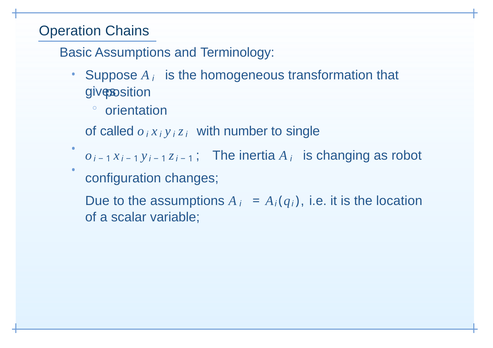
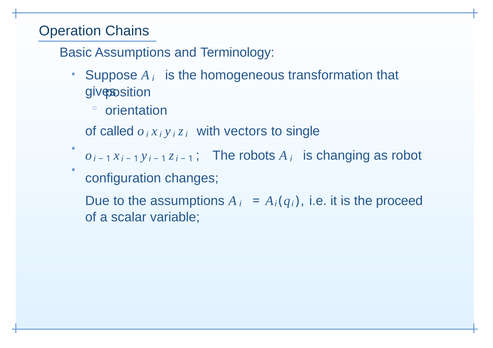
number: number -> vectors (246, 131)
inertia: inertia -> robots (257, 156)
location: location -> proceed (399, 201)
